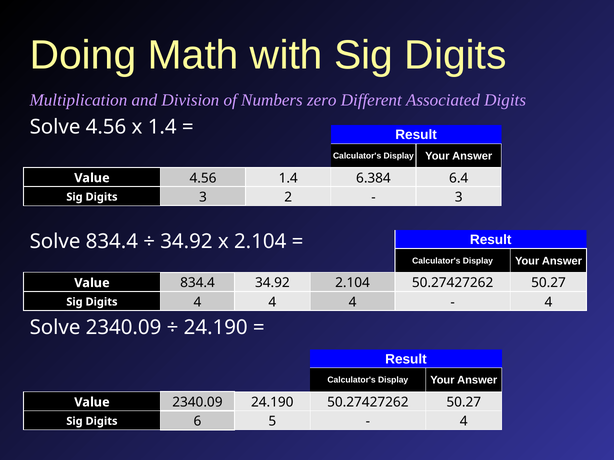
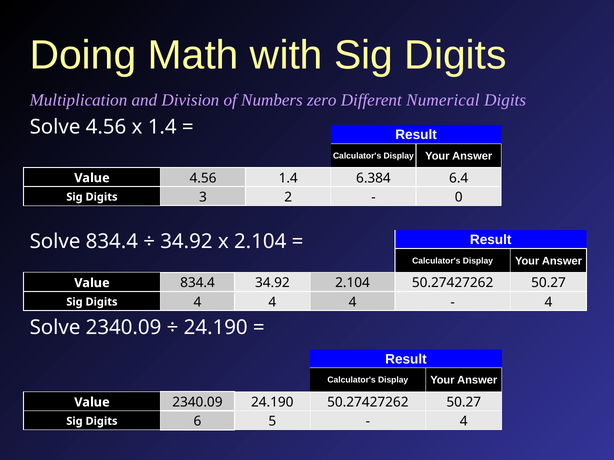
Associated: Associated -> Numerical (443, 100)
3: 3 -> 0 (459, 197)
